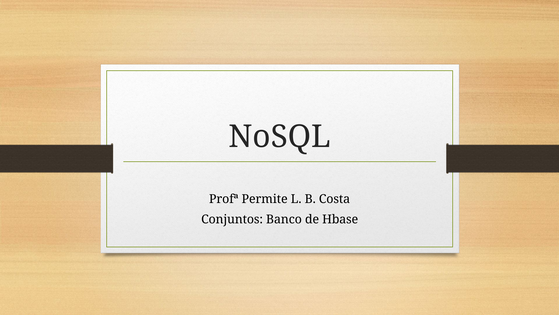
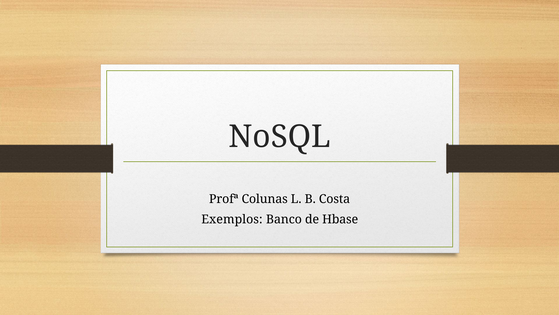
Permite: Permite -> Colunas (265, 199)
Conjuntos: Conjuntos -> Exemplos (232, 219)
